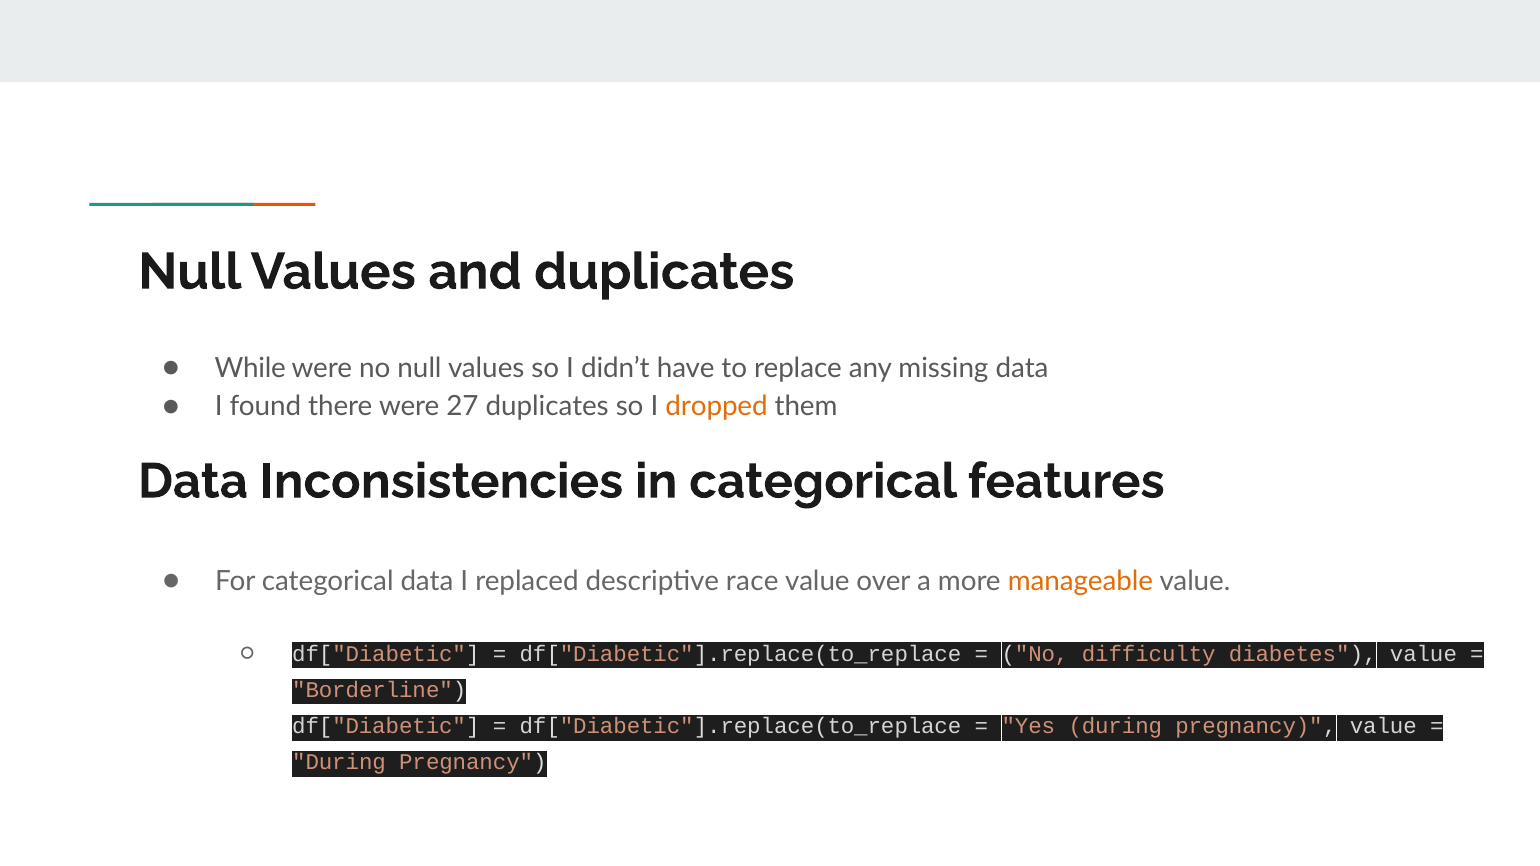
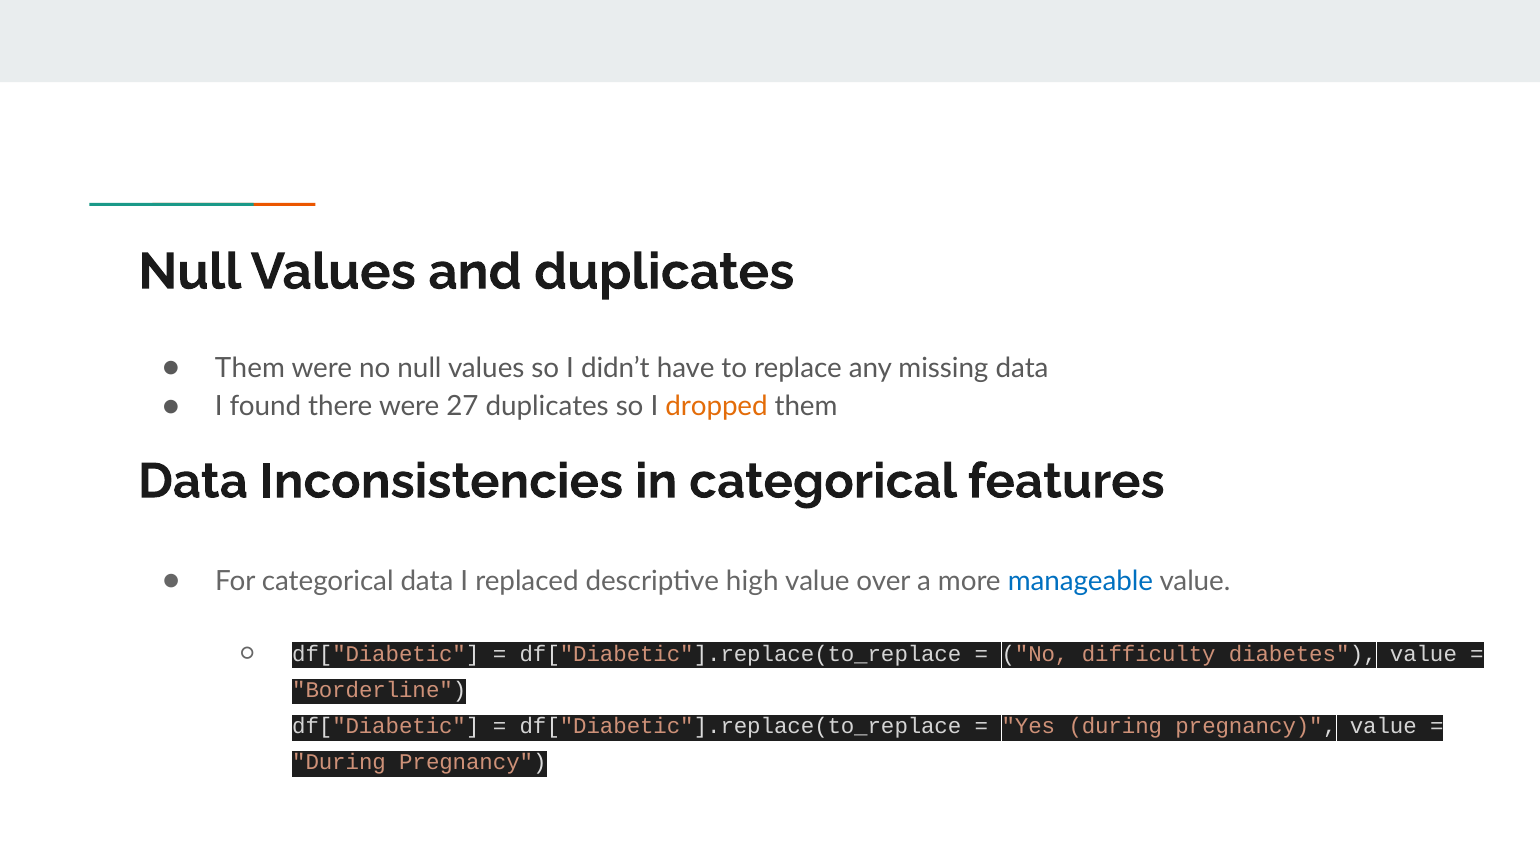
While: While -> Them (250, 368)
race: race -> high (752, 581)
manageable colour: orange -> blue (1080, 581)
